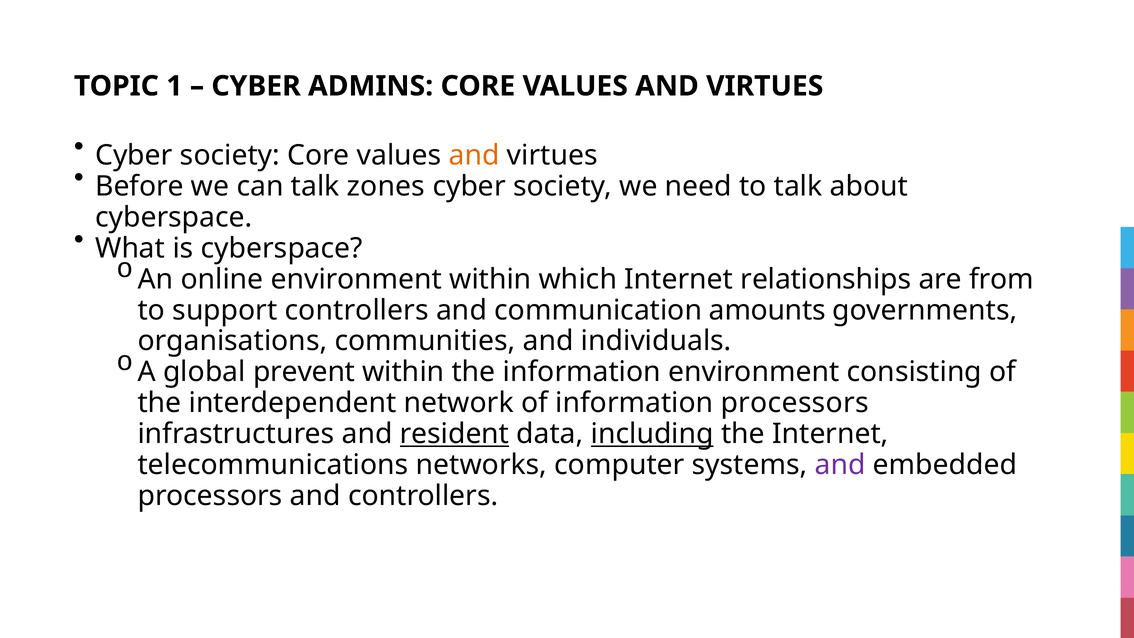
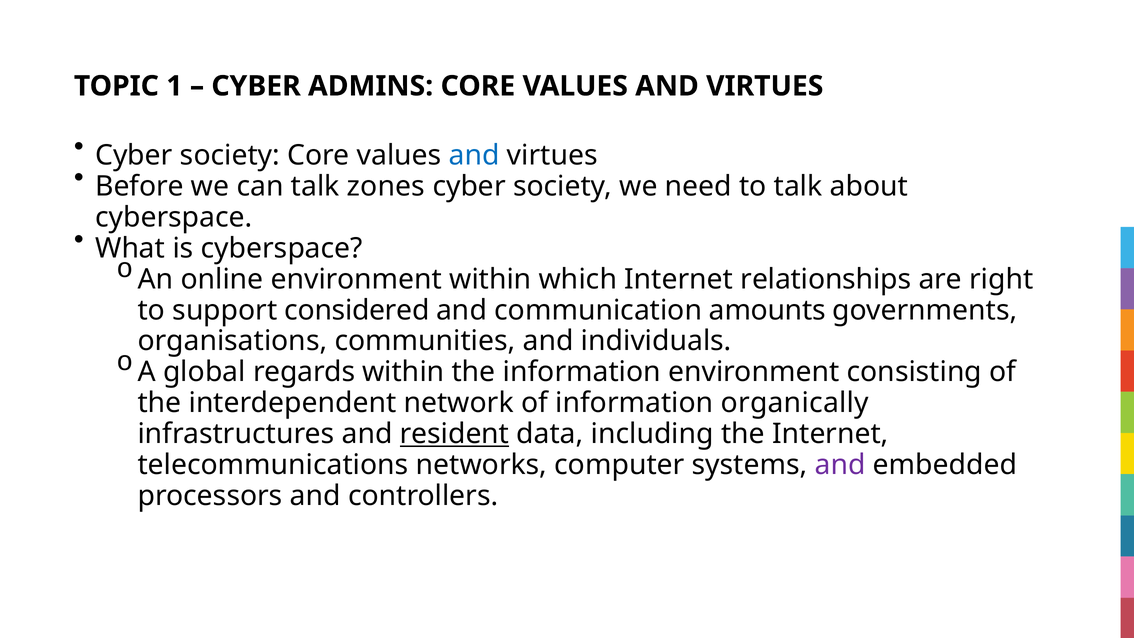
and colour: orange -> blue (474, 155)
from: from -> right (1001, 279)
support controllers: controllers -> considered (357, 310)
prevent: prevent -> regards (304, 372)
information processors: processors -> organically (795, 403)
including underline: present -> none (652, 434)
